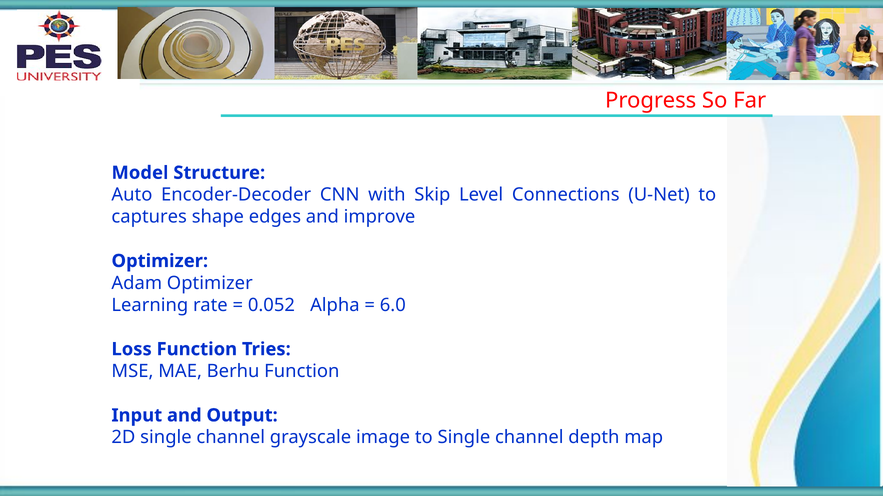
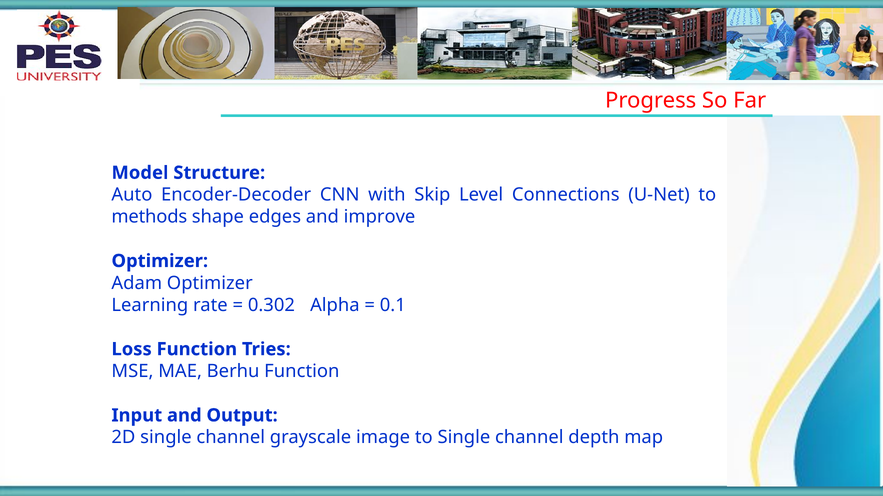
captures: captures -> methods (149, 217)
0.052: 0.052 -> 0.302 (271, 305)
6.0: 6.0 -> 0.1 (393, 305)
